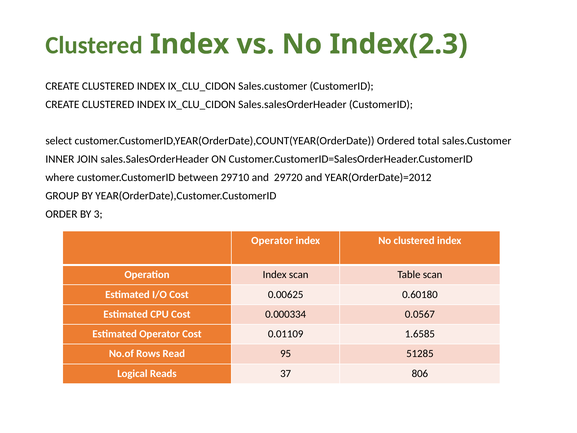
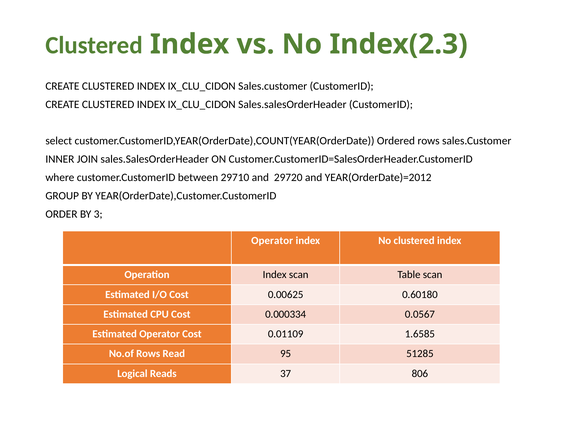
Ordered total: total -> rows (429, 141)
